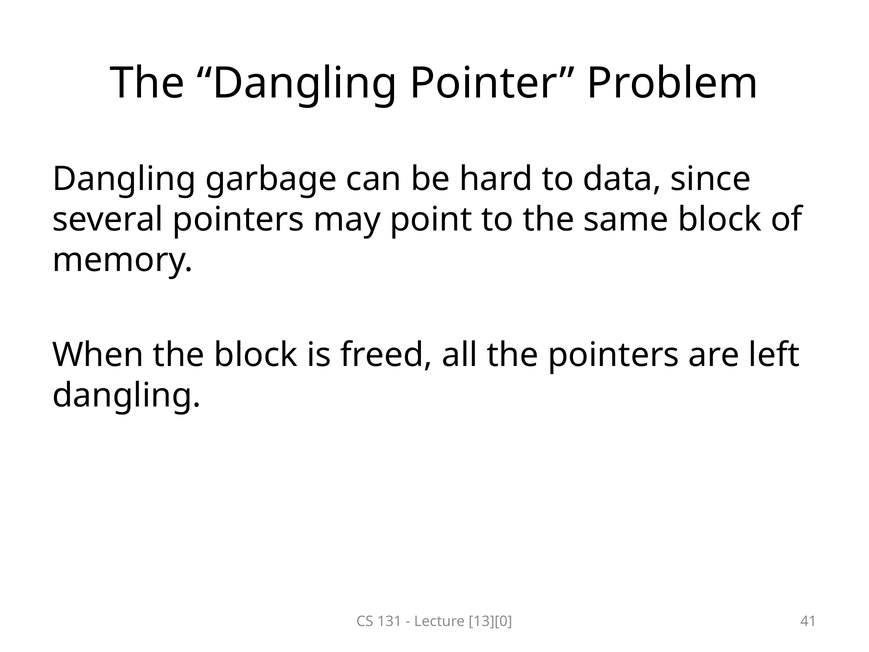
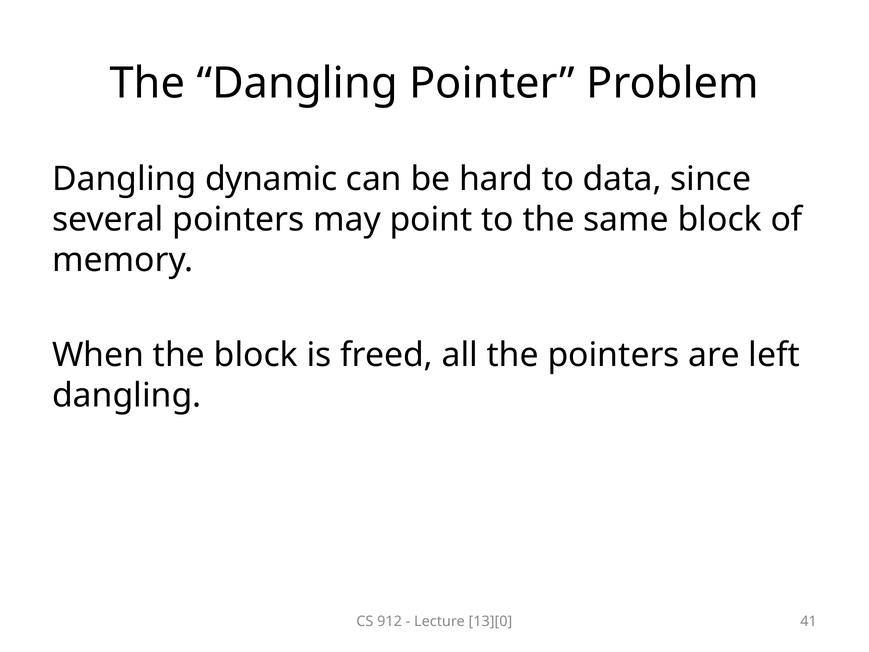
garbage: garbage -> dynamic (271, 179)
131: 131 -> 912 (390, 621)
